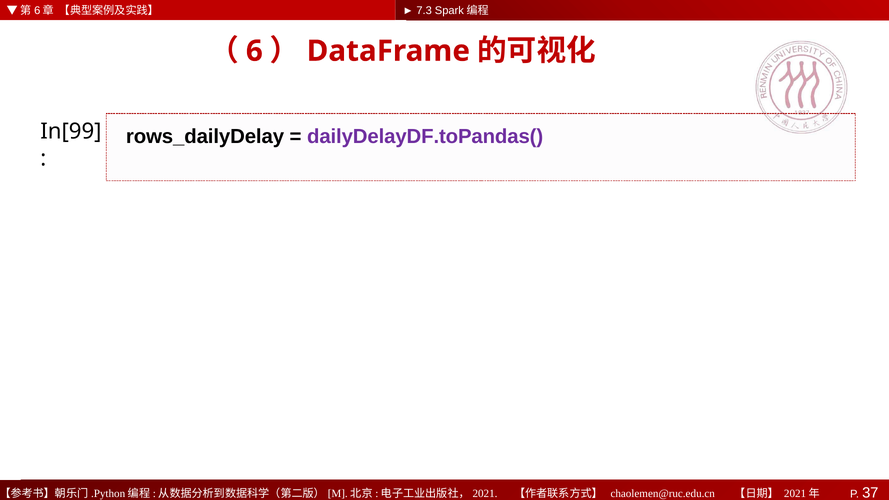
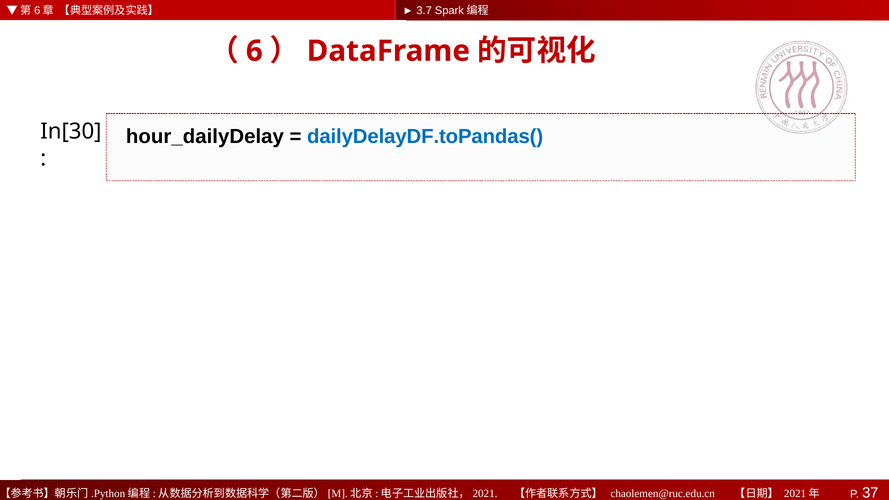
7.3: 7.3 -> 3.7 (424, 11)
In[99: In[99 -> In[30 (71, 132)
rows_dailyDelay: rows_dailyDelay -> hour_dailyDelay (205, 136)
dailyDelayDF.toPandas( colour: purple -> blue (425, 136)
